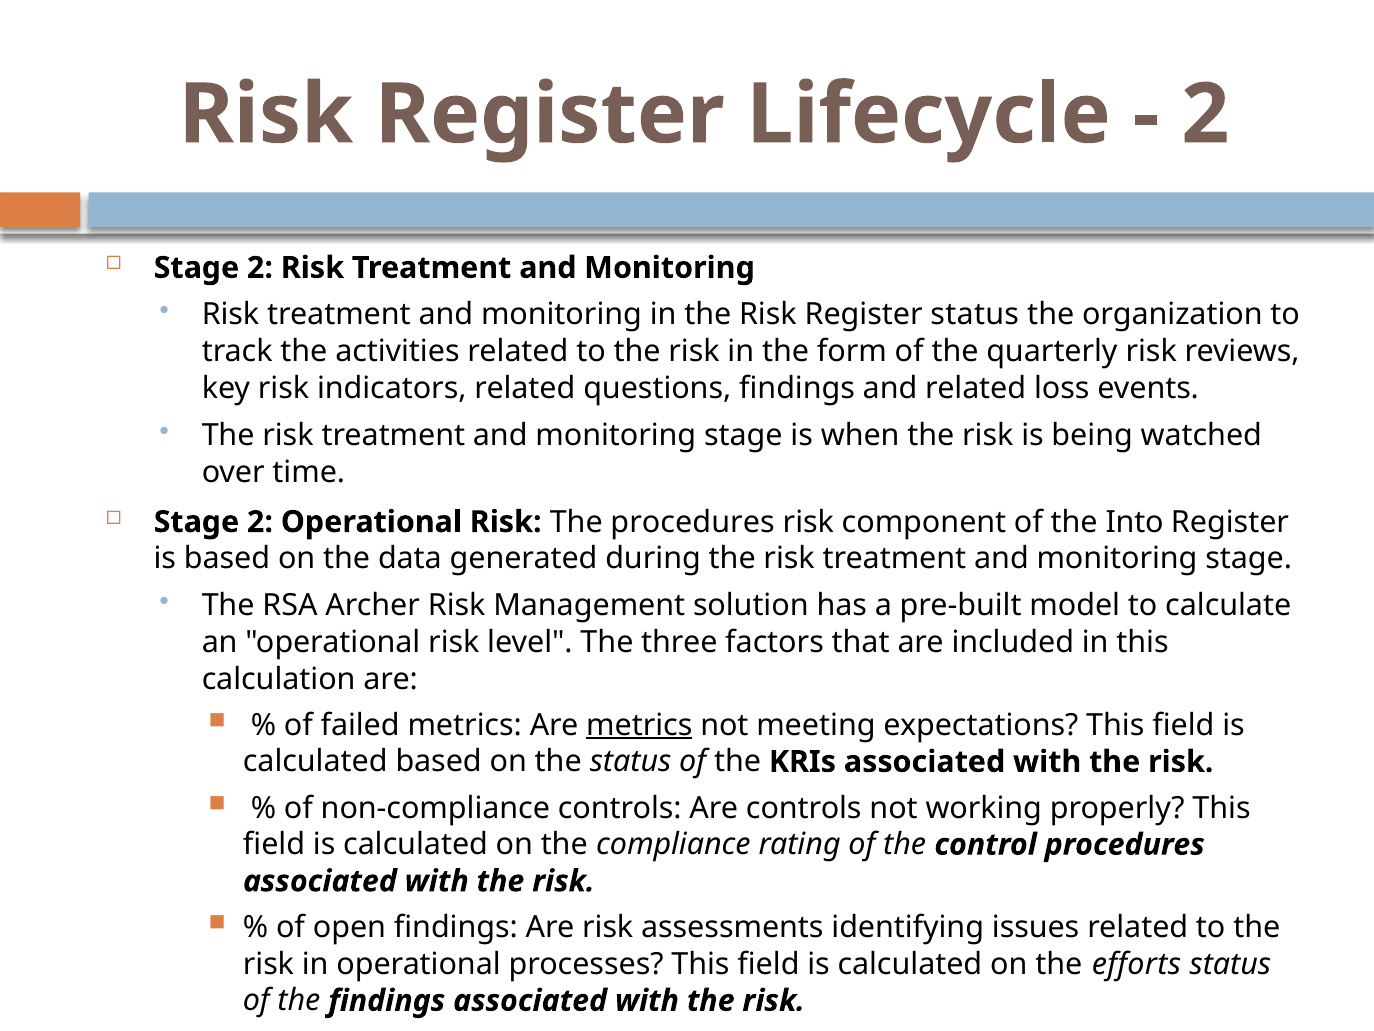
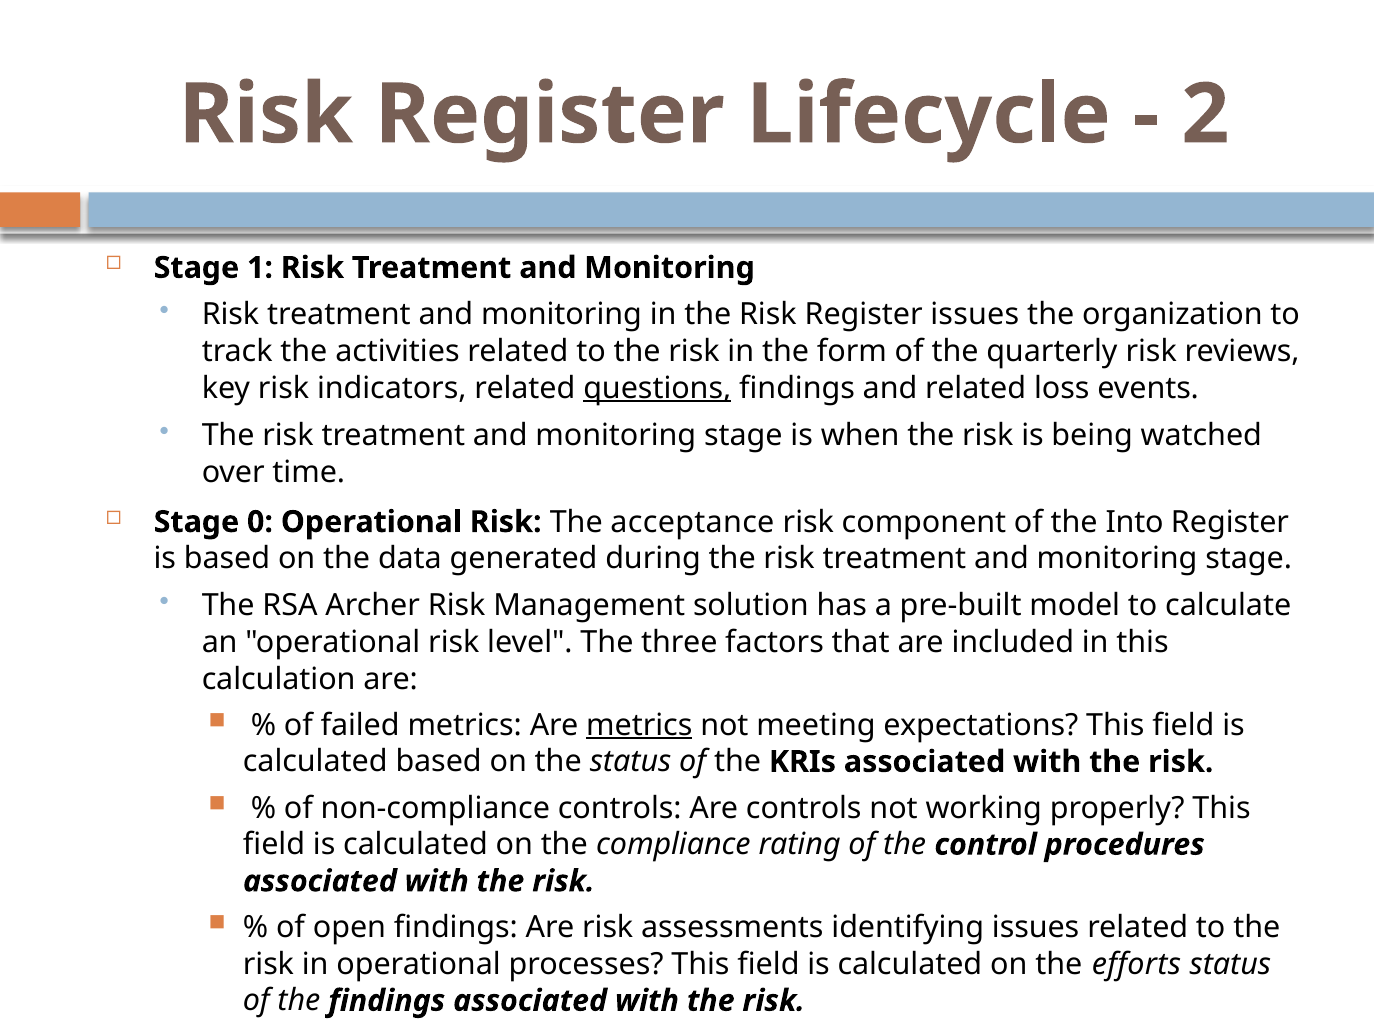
2: 2 -> 1 (260, 268)
Register status: status -> issues (975, 315)
questions underline: none -> present (657, 388)
2: 2 -> 0 (260, 522)
The procedures: procedures -> acceptance (692, 522)
